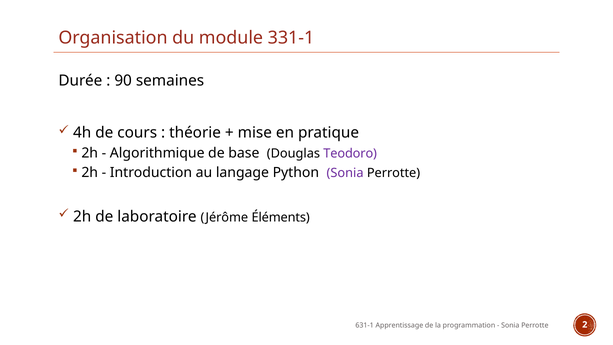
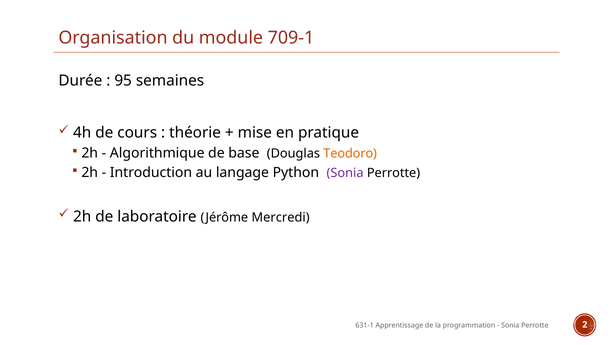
331-1: 331-1 -> 709-1 (291, 38)
90: 90 -> 95 (123, 81)
Teodoro colour: purple -> orange (350, 154)
Éléments: Éléments -> Mercredi (281, 217)
